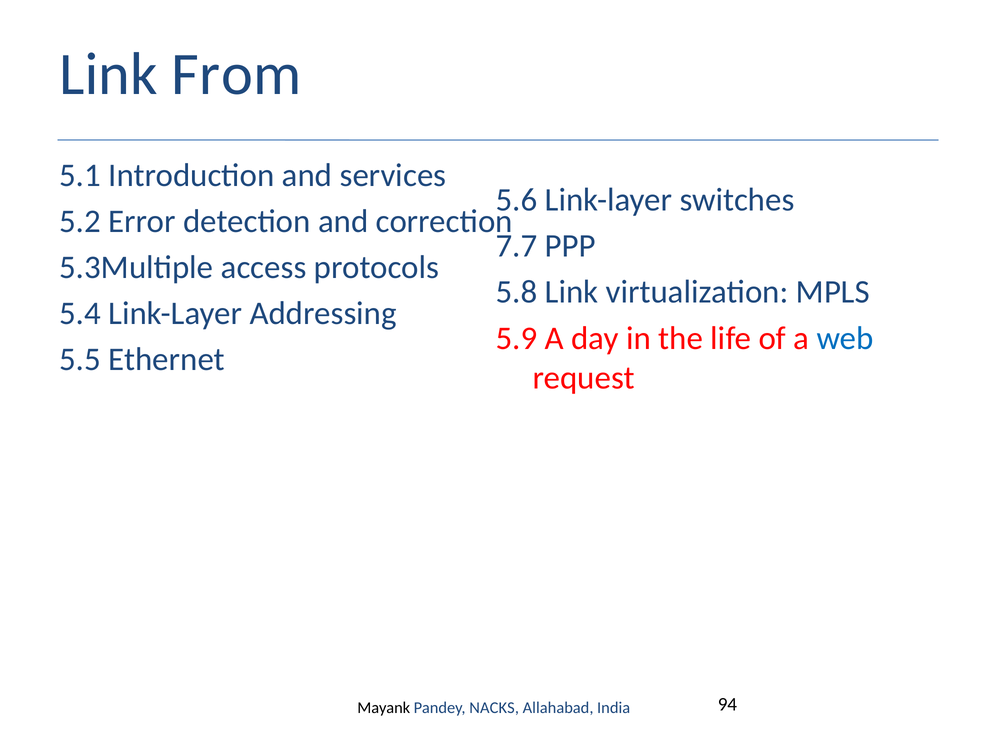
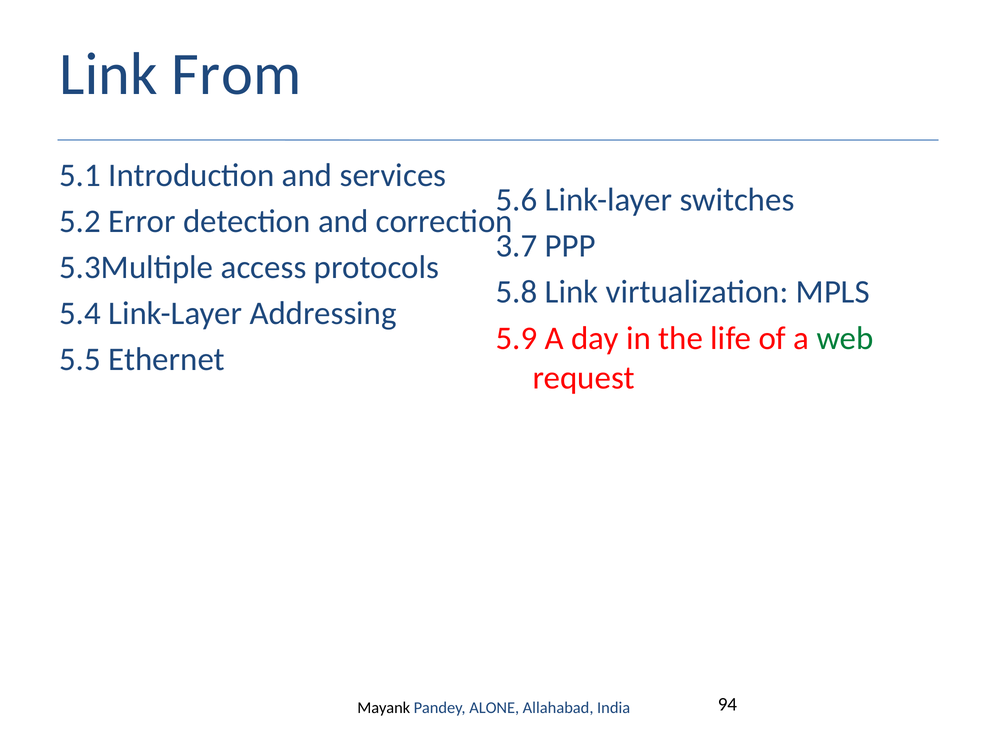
7.7: 7.7 -> 3.7 (516, 246)
web colour: blue -> green (845, 338)
NACKS: NACKS -> ALONE (494, 708)
